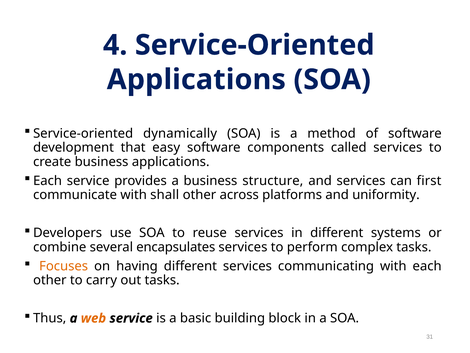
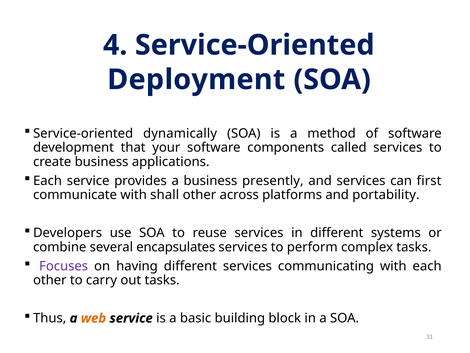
Applications: Applications -> Deployment (196, 79)
easy: easy -> your (166, 147)
structure: structure -> presently (273, 181)
uniformity: uniformity -> portability (386, 195)
Focuses colour: orange -> purple (64, 266)
